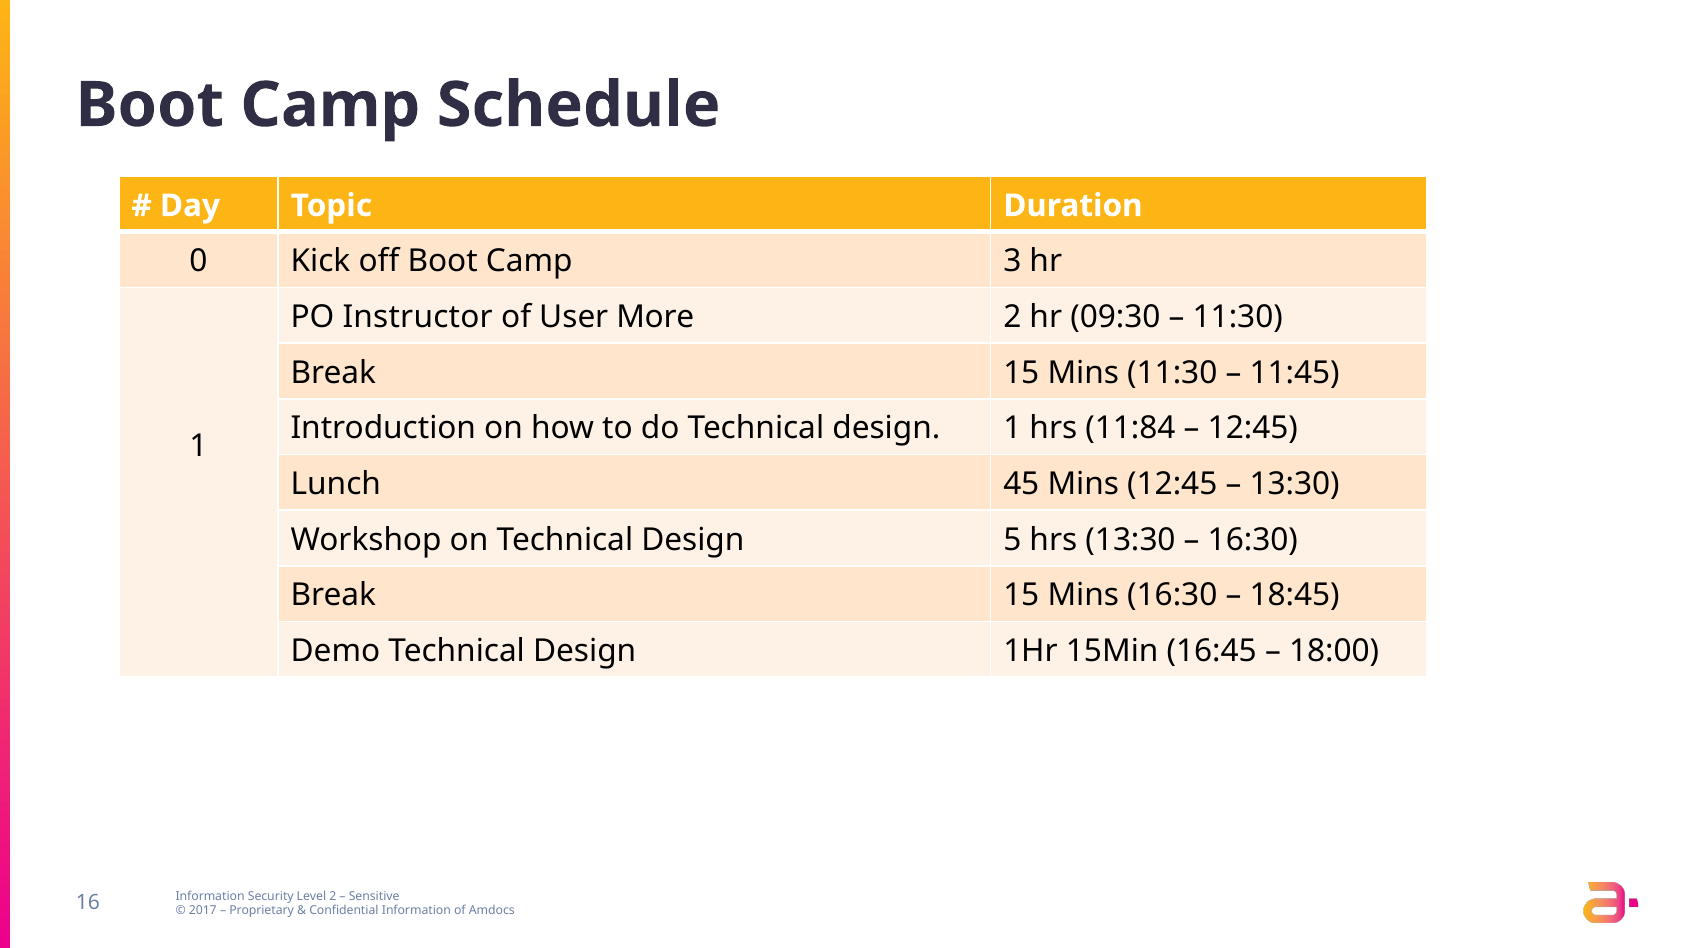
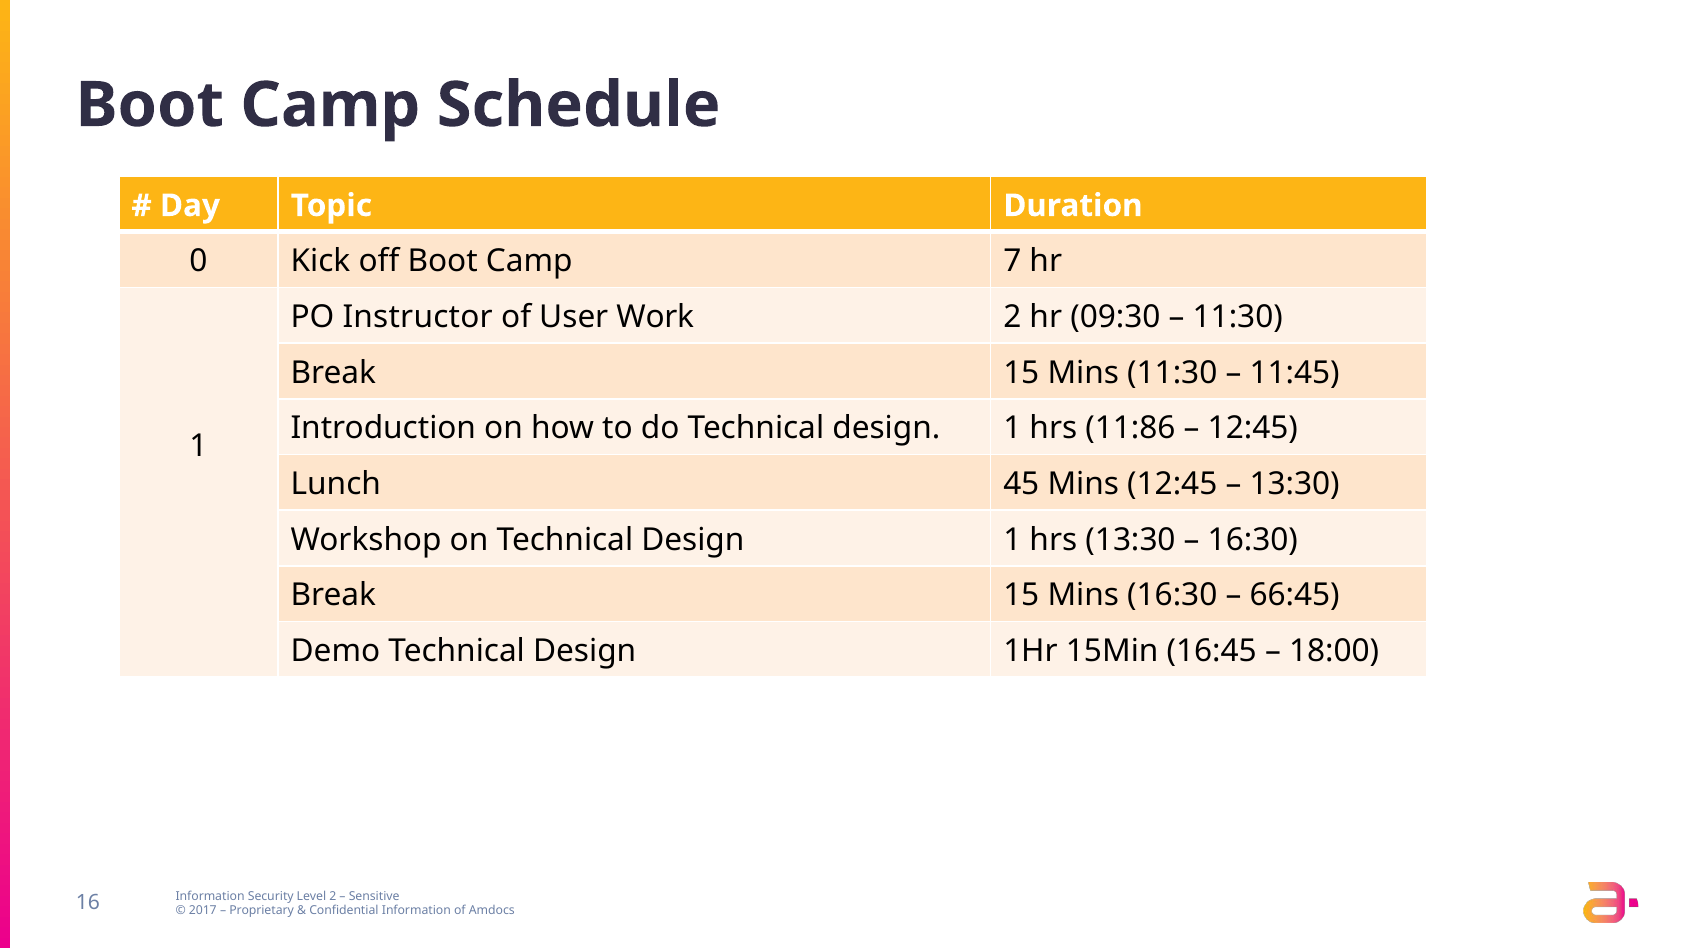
3: 3 -> 7 (1012, 261)
More: More -> Work (655, 317)
11:84: 11:84 -> 11:86 (1131, 429)
on Technical Design 5: 5 -> 1 (1012, 540)
18:45: 18:45 -> 66:45 (1295, 596)
